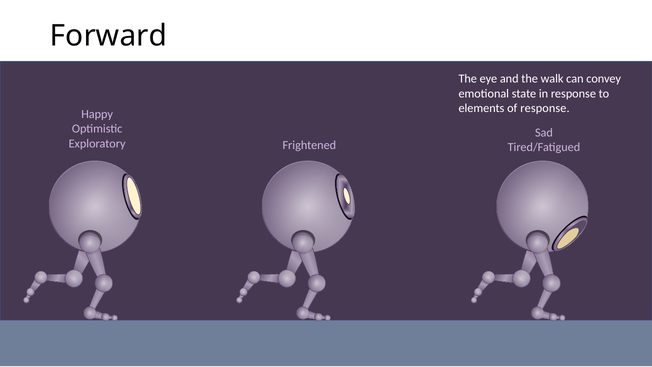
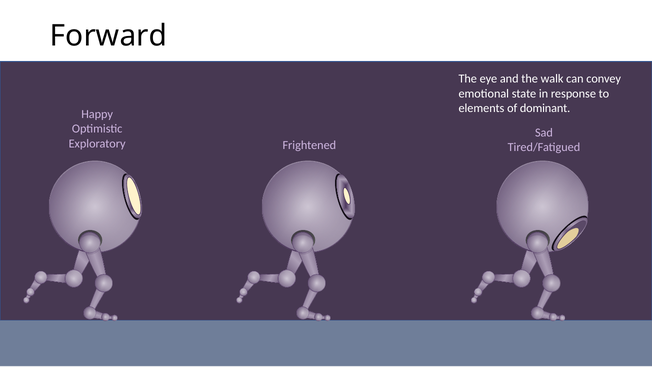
of response: response -> dominant (545, 108)
